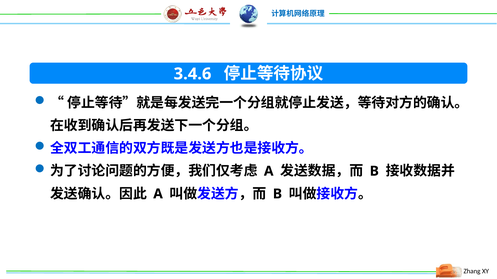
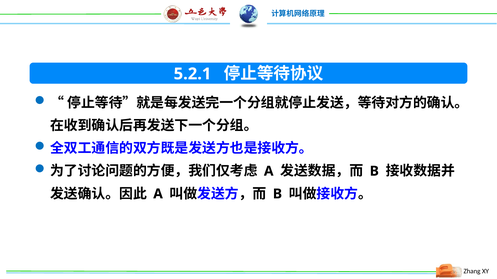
3.4.6: 3.4.6 -> 5.2.1 (193, 74)
